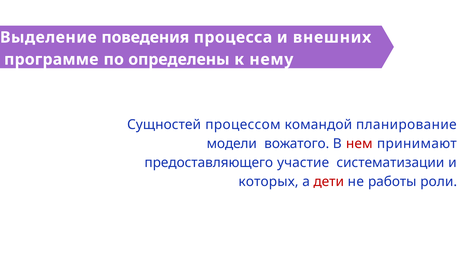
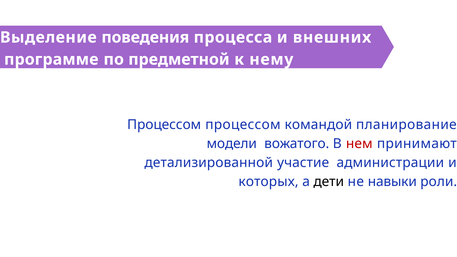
определены: определены -> предметной (179, 59)
Сущностей: Сущностей -> Процессом (164, 125)
предоставляющего: предоставляющего -> детализированной (209, 163)
систематизации: систематизации -> администрации (390, 163)
дети colour: red -> black (329, 182)
работы: работы -> навыки (392, 182)
